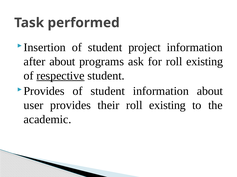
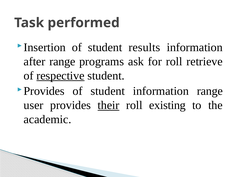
project: project -> results (144, 48)
after about: about -> range (62, 62)
for roll existing: existing -> retrieve (205, 62)
information about: about -> range (210, 91)
their underline: none -> present (109, 106)
